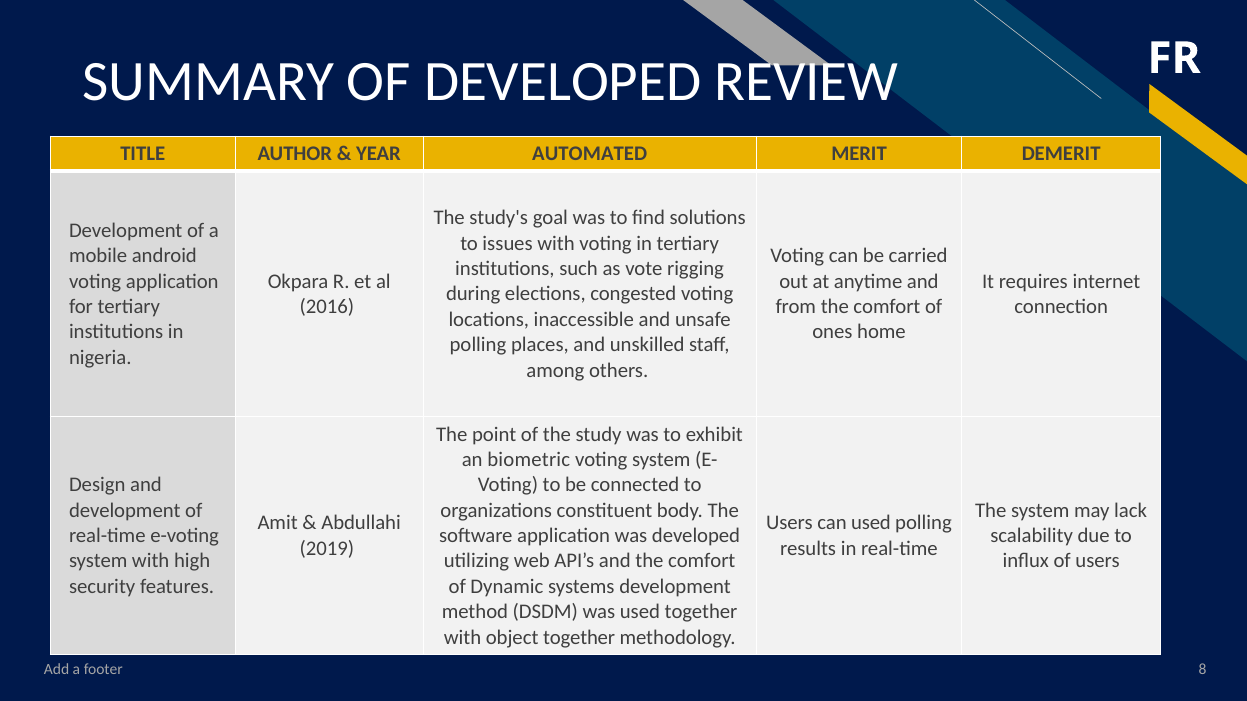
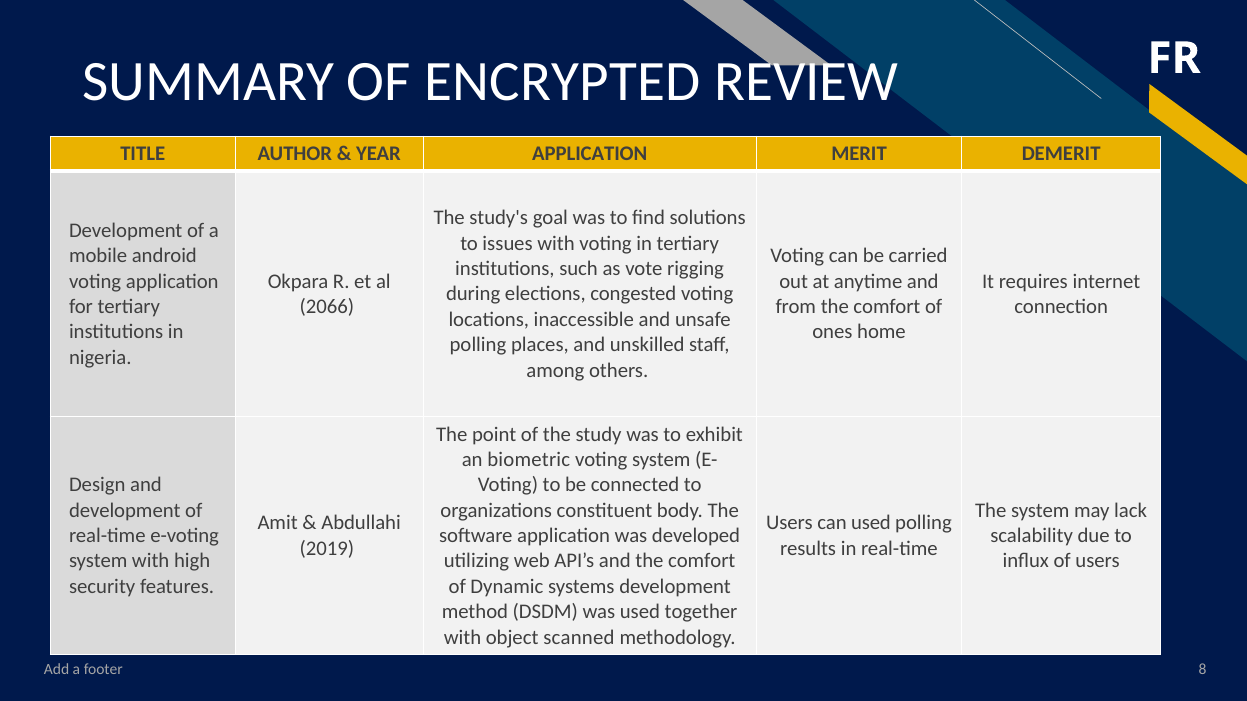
OF DEVELOPED: DEVELOPED -> ENCRYPTED (562, 82)
YEAR AUTOMATED: AUTOMATED -> APPLICATION (590, 154)
2016: 2016 -> 2066 (327, 307)
object together: together -> scanned (579, 638)
